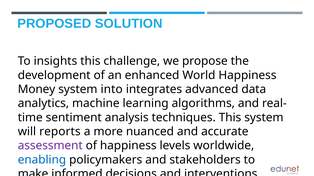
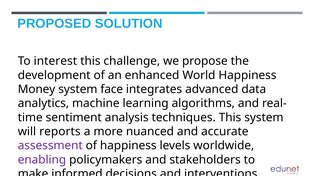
insights: insights -> interest (55, 61)
into: into -> face (112, 90)
enabling colour: blue -> purple (42, 160)
